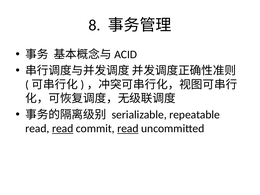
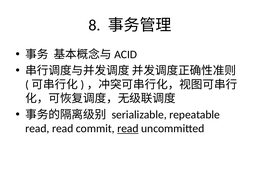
read underline: present -> none (63, 129)
